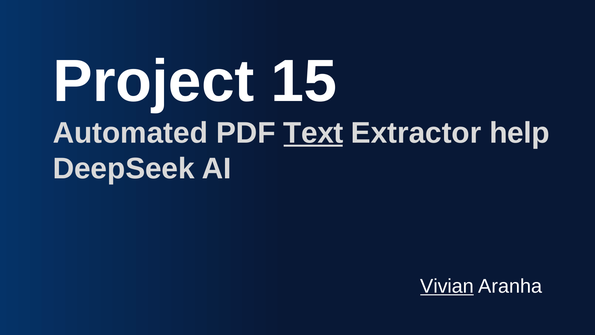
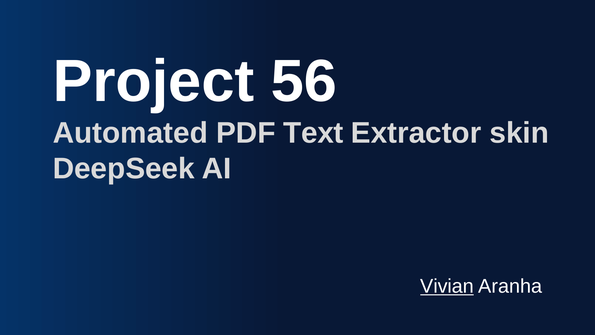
15: 15 -> 56 (304, 81)
Text underline: present -> none (313, 133)
help: help -> skin (519, 133)
